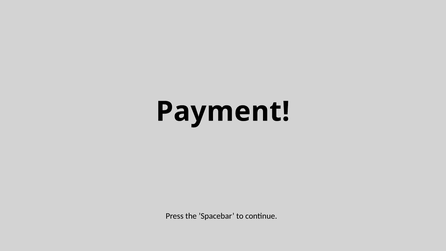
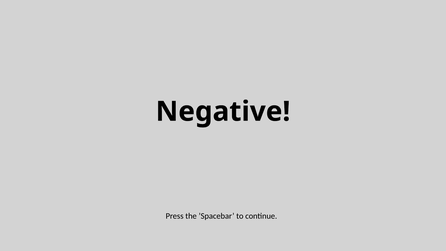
Payment: Payment -> Negative (223, 111)
